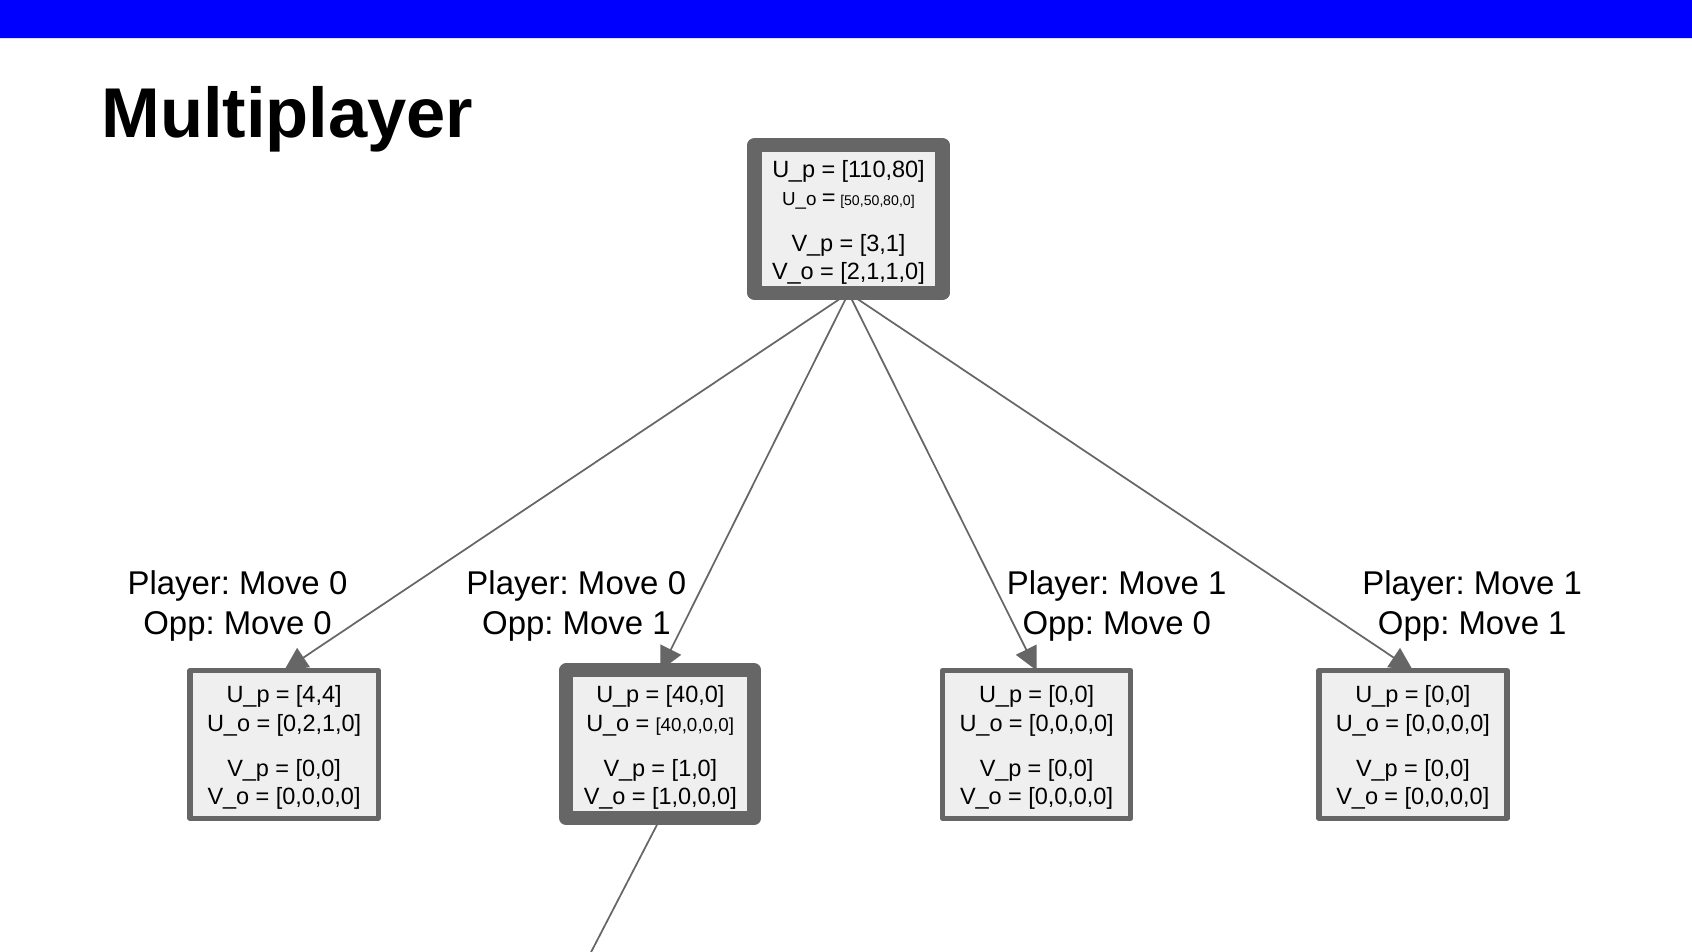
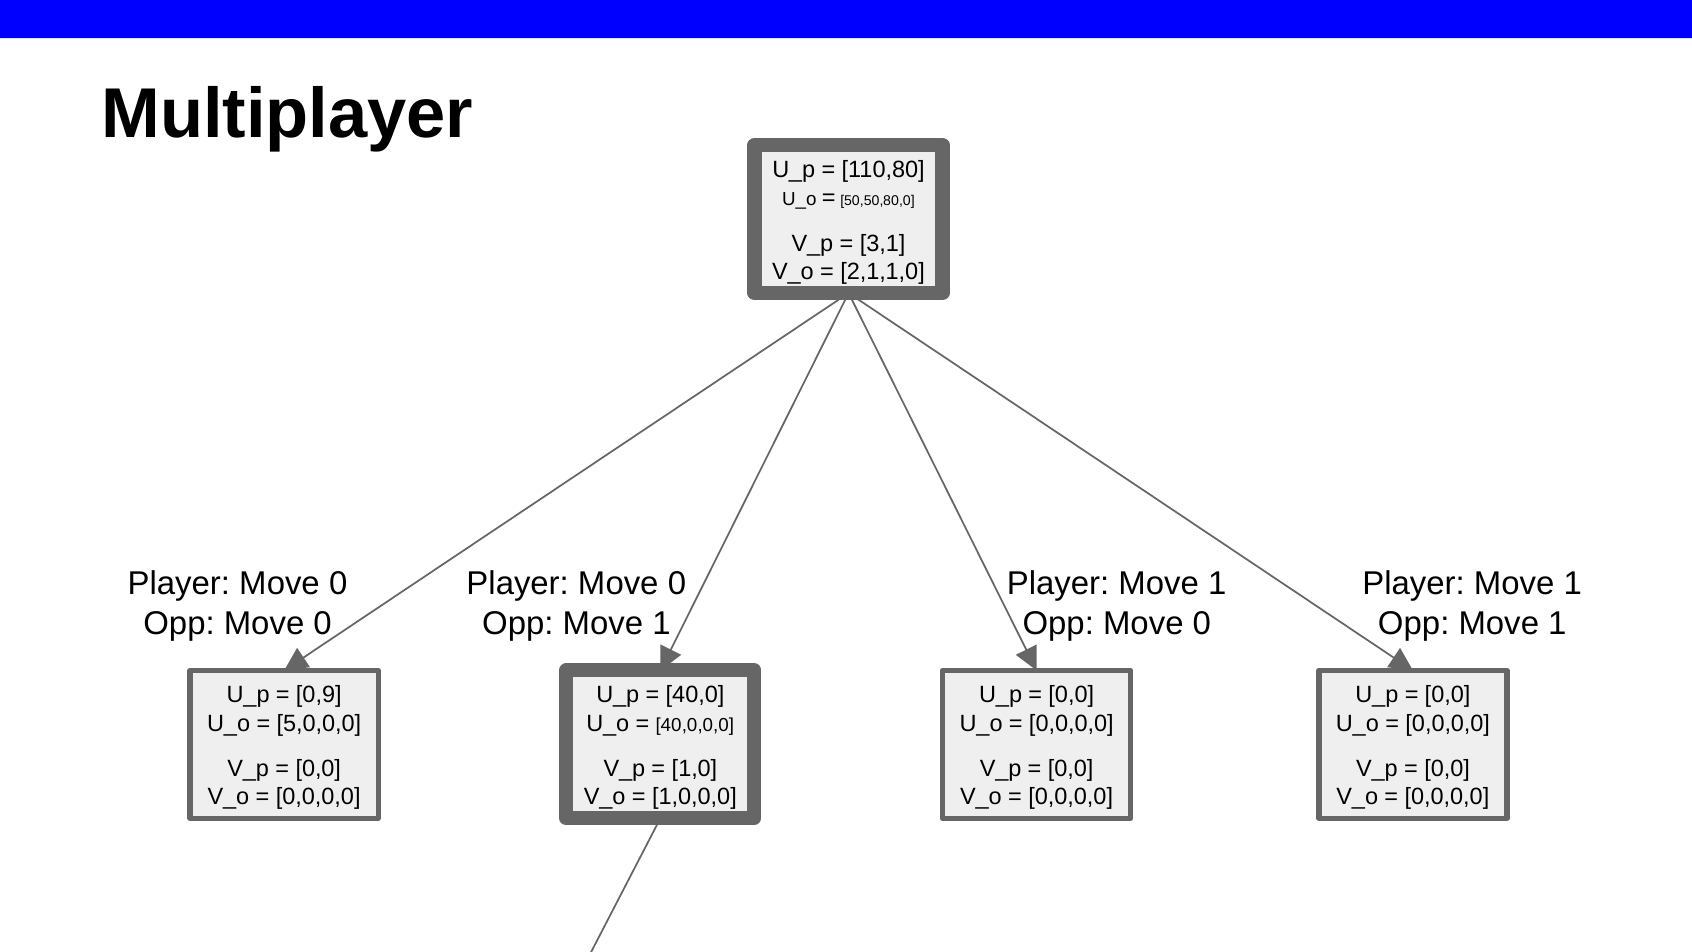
4,4: 4,4 -> 0,9 (319, 695)
0,2,1,0: 0,2,1,0 -> 5,0,0,0 (319, 723)
